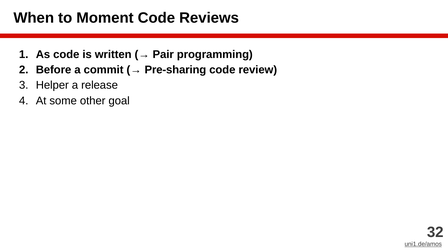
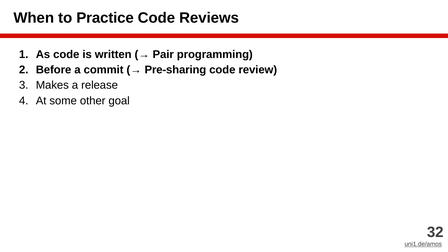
Moment: Moment -> Practice (105, 18)
Helper: Helper -> Makes (52, 85)
